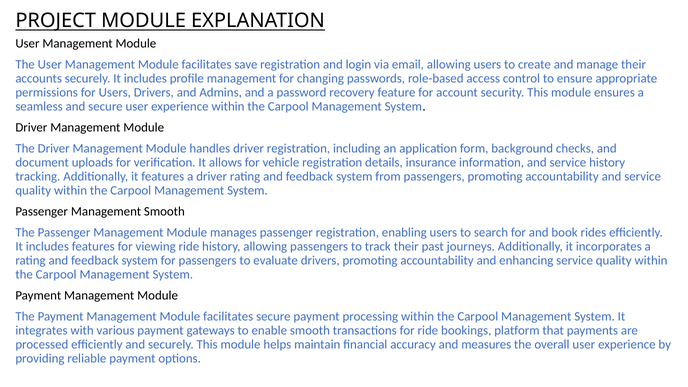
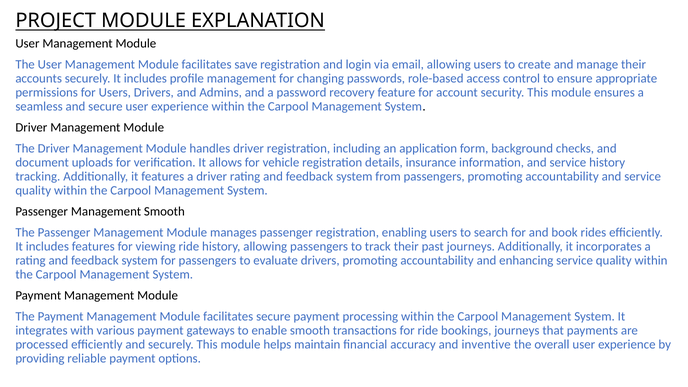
bookings platform: platform -> journeys (517, 330)
measures: measures -> inventive (486, 344)
